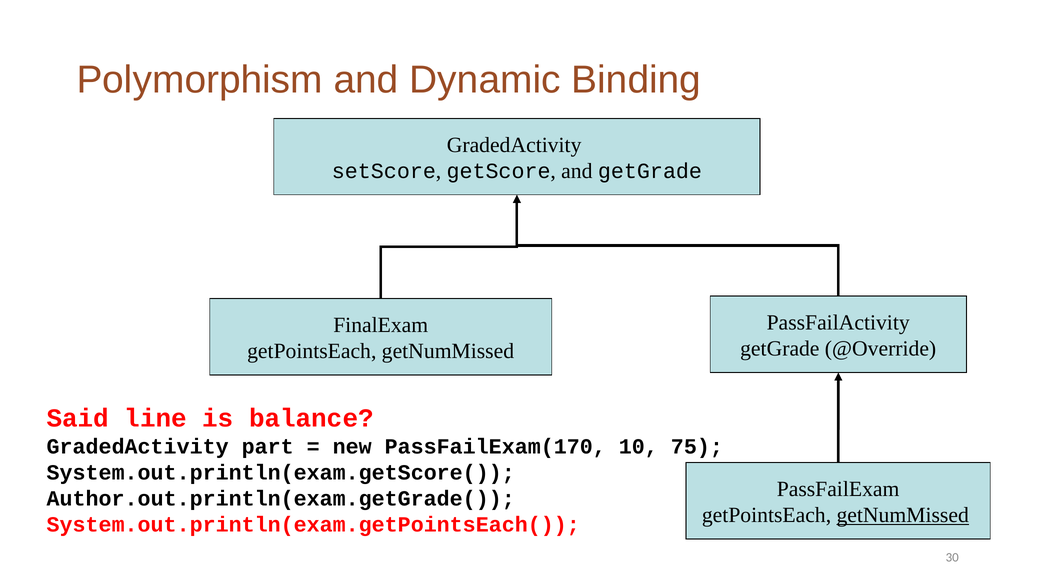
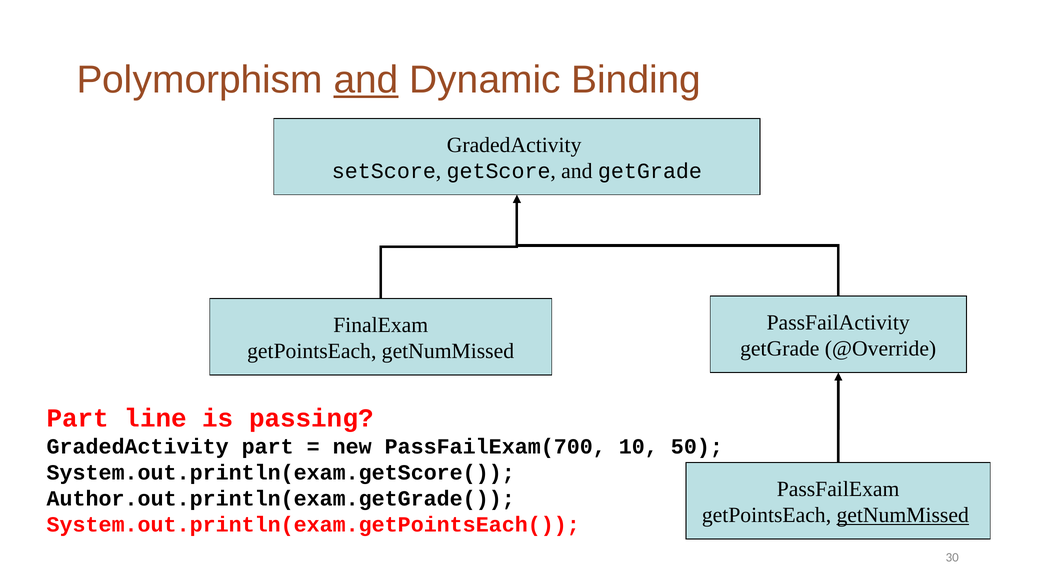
and underline: none -> present (366, 80)
Said: Said -> Part (78, 418)
balance: balance -> passing (311, 418)
PassFailExam(170: PassFailExam(170 -> PassFailExam(700 (495, 446)
75: 75 -> 50 (697, 446)
